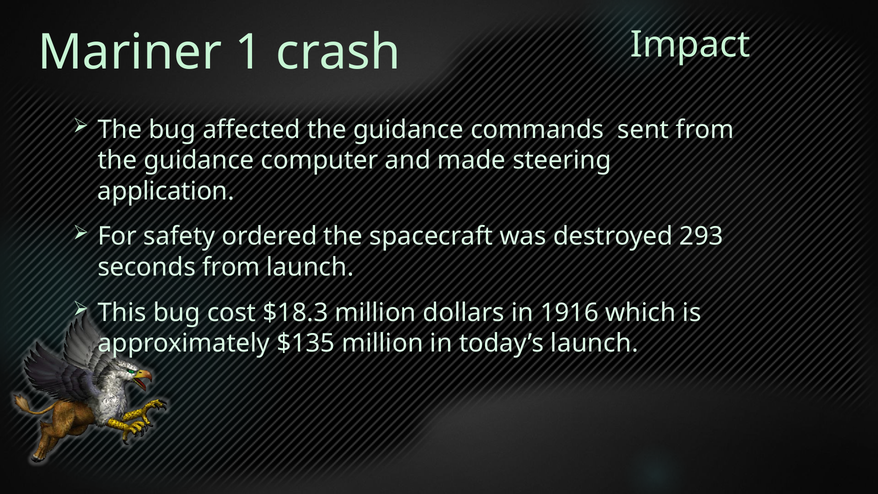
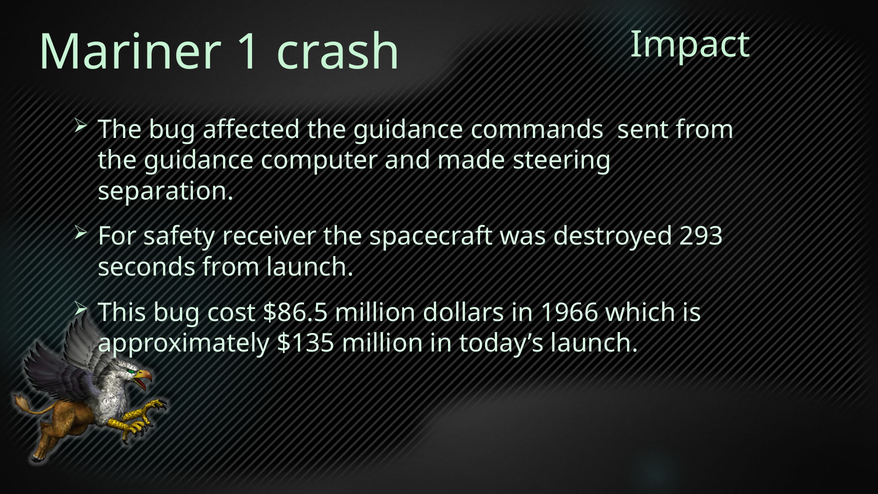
application: application -> separation (166, 191)
ordered: ordered -> receiver (270, 236)
$18.3: $18.3 -> $86.5 (295, 313)
1916: 1916 -> 1966 (569, 313)
